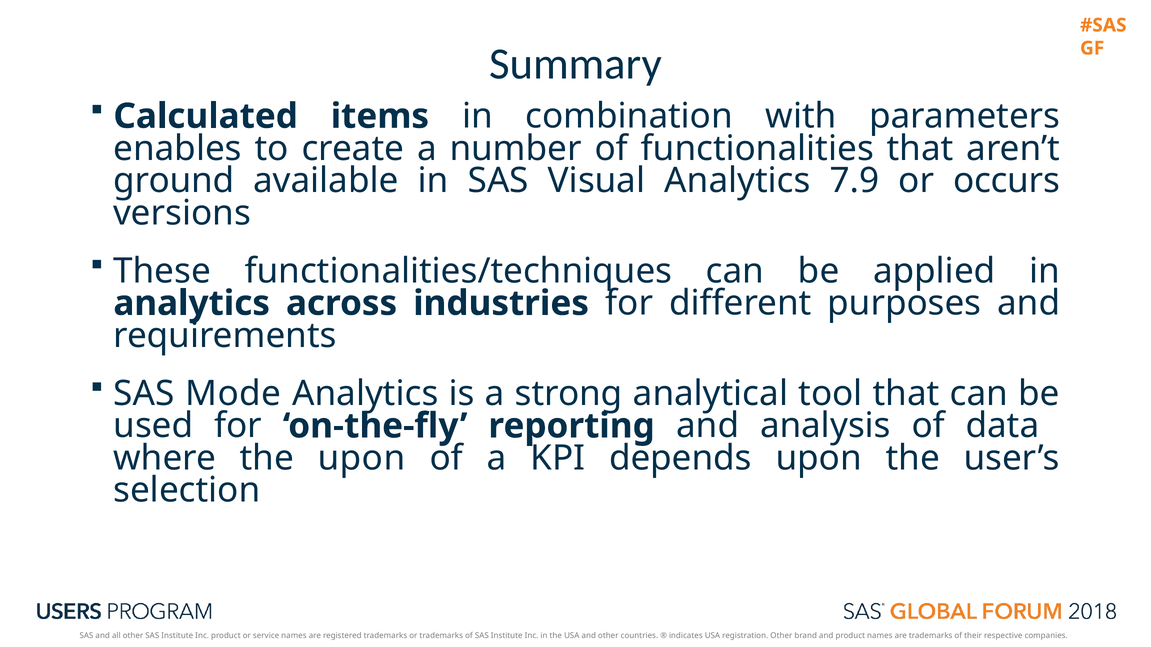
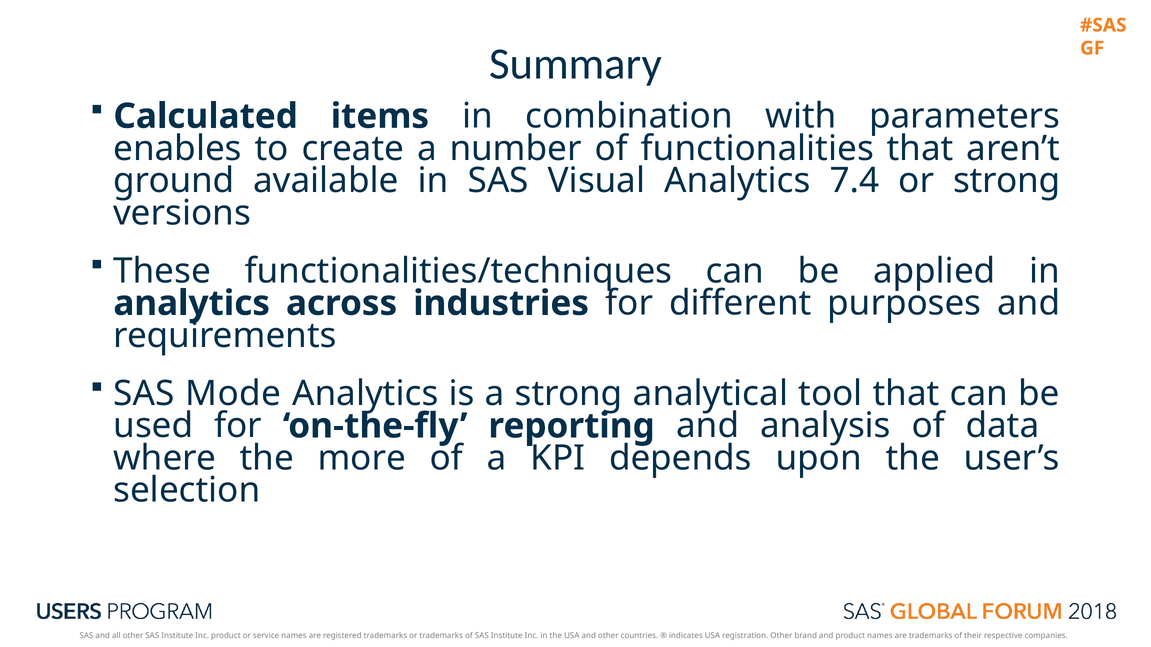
7.9: 7.9 -> 7.4 (855, 181)
or occurs: occurs -> strong (1007, 181)
the upon: upon -> more (362, 458)
